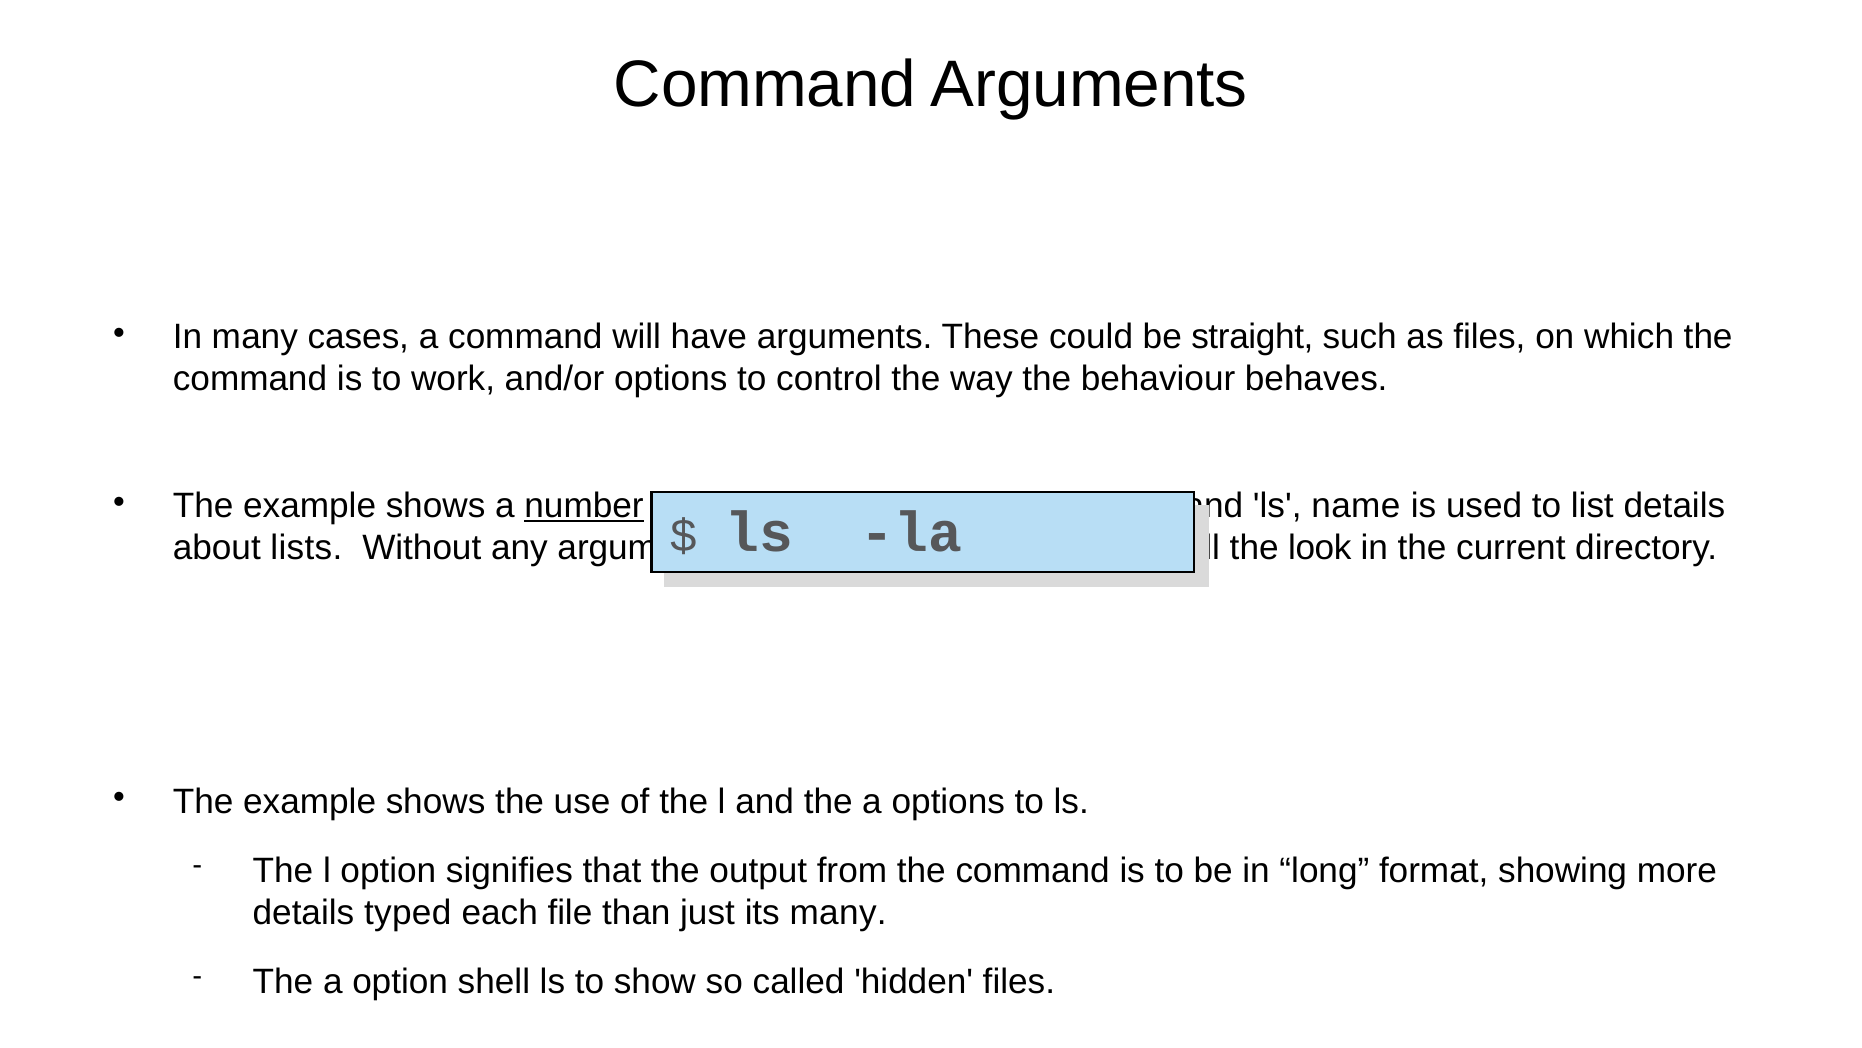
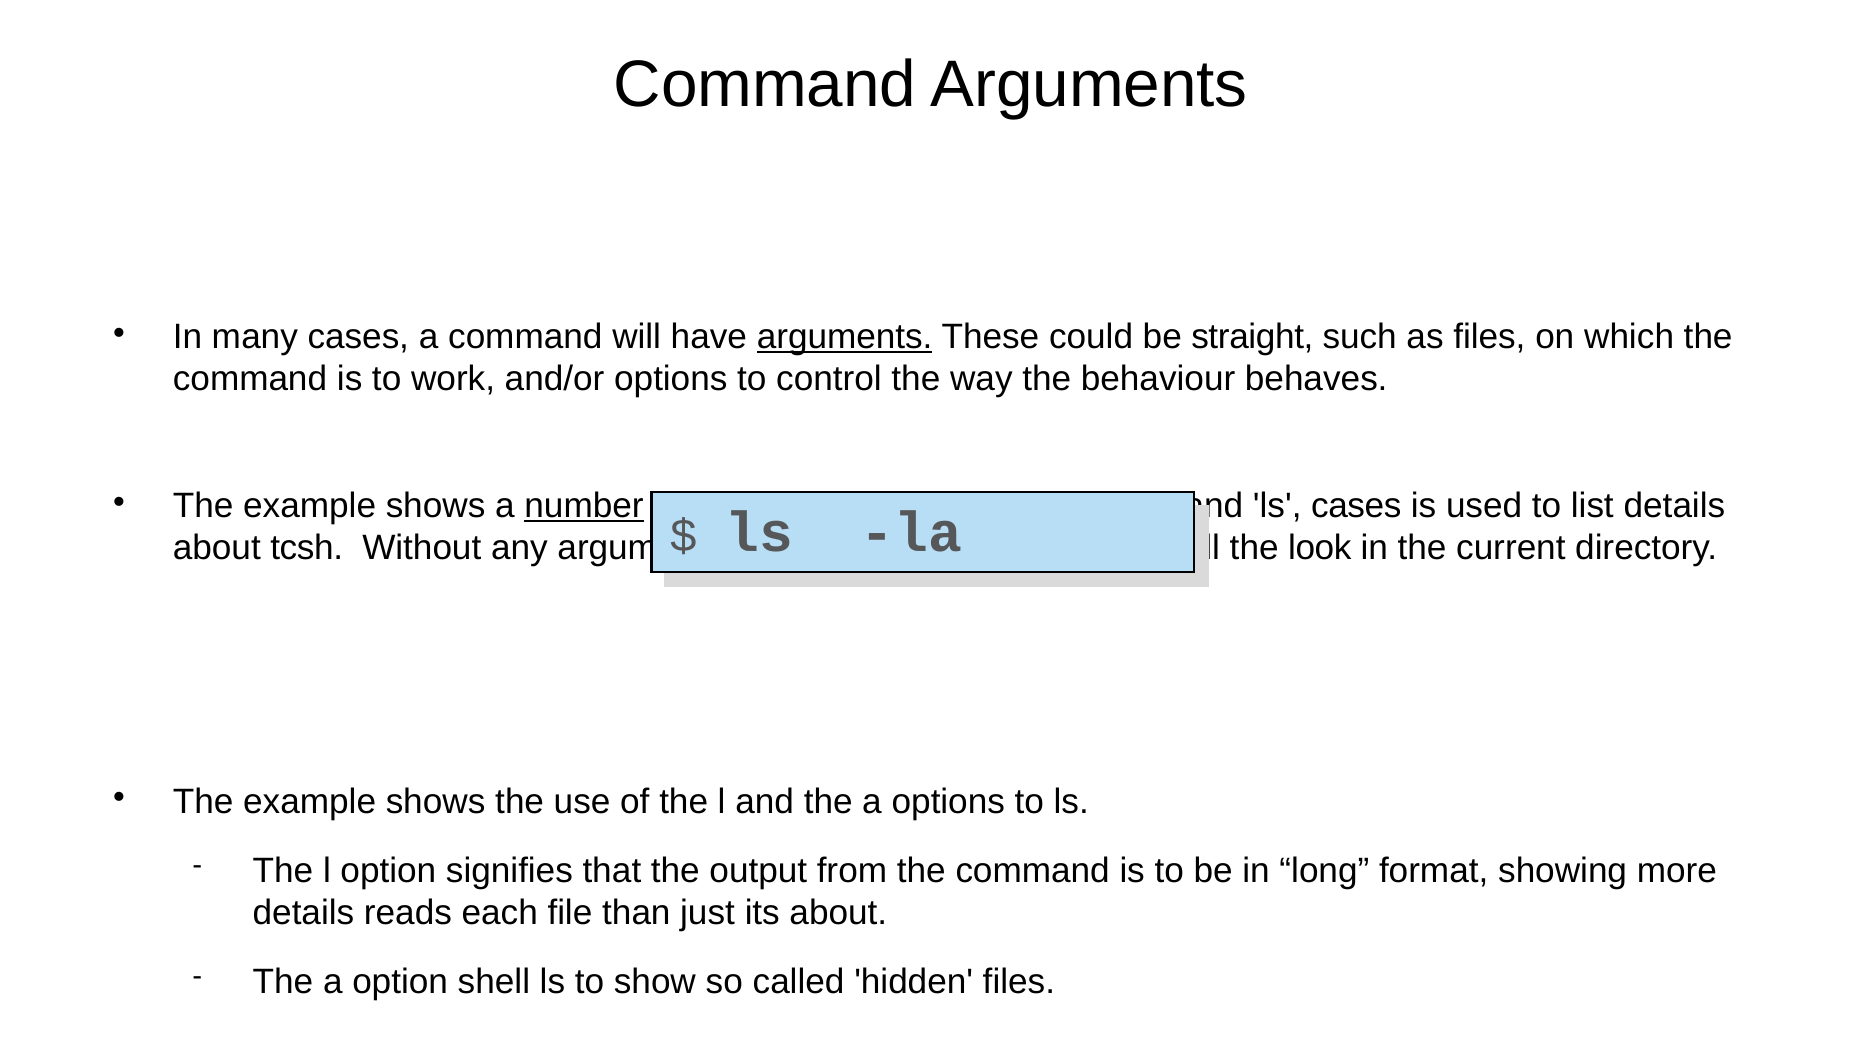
arguments underline: none -> present (845, 337)
ls name: name -> cases (1356, 506)
about lists: lists -> tcsh (307, 548)
typed: typed -> reads (408, 912)
its many: many -> about (838, 912)
